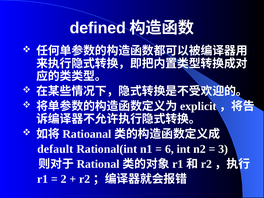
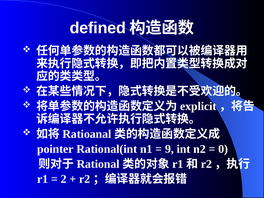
default: default -> pointer (55, 149)
6: 6 -> 9 (169, 149)
3: 3 -> 0 (223, 149)
